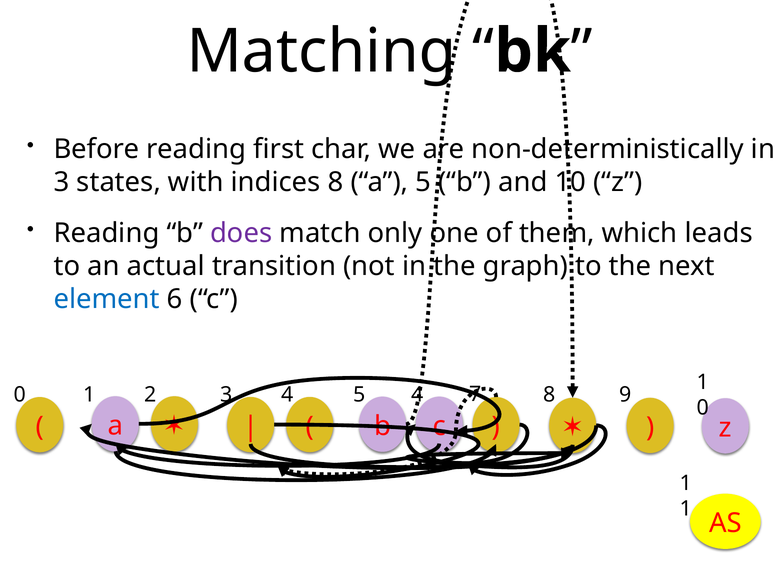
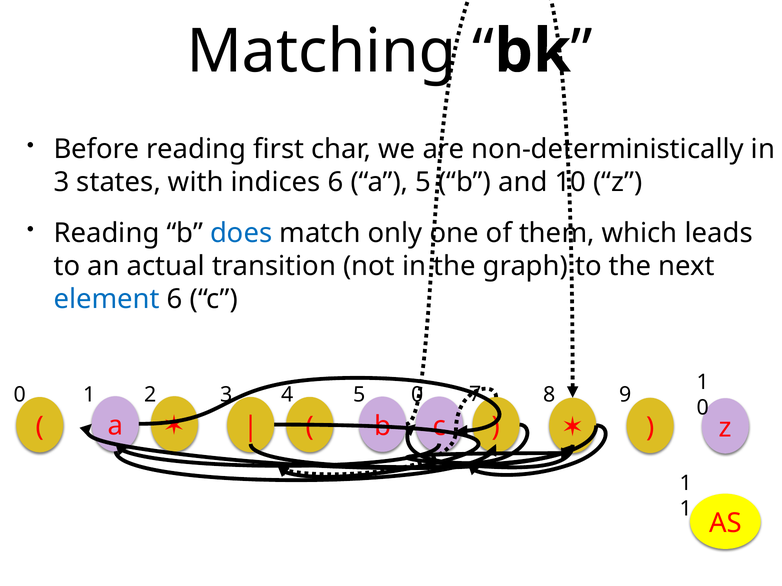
indices 8: 8 -> 6 (336, 182)
does colour: purple -> blue (241, 234)
5 4: 4 -> 0 (417, 395)
